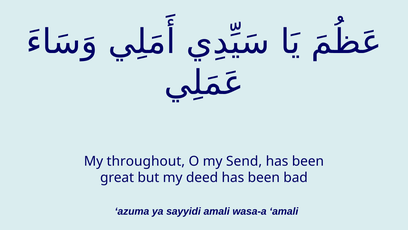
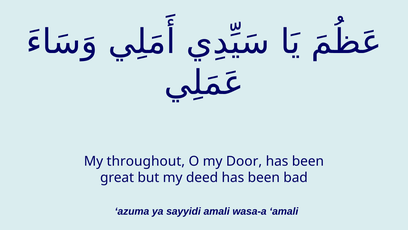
Send: Send -> Door (244, 161)
